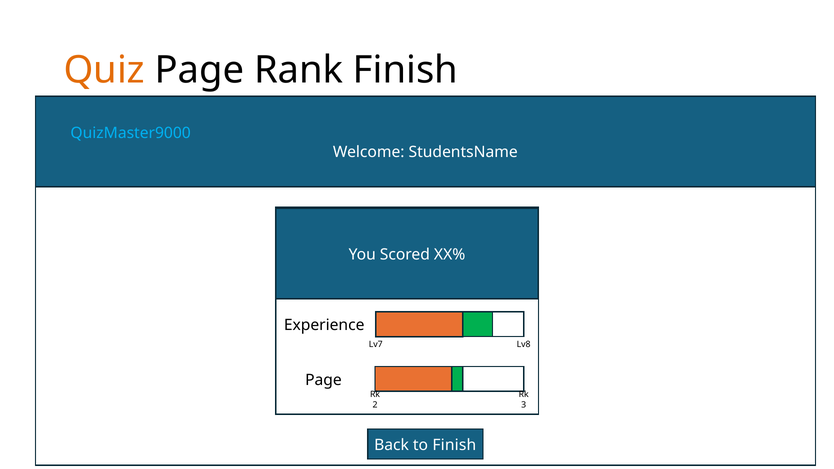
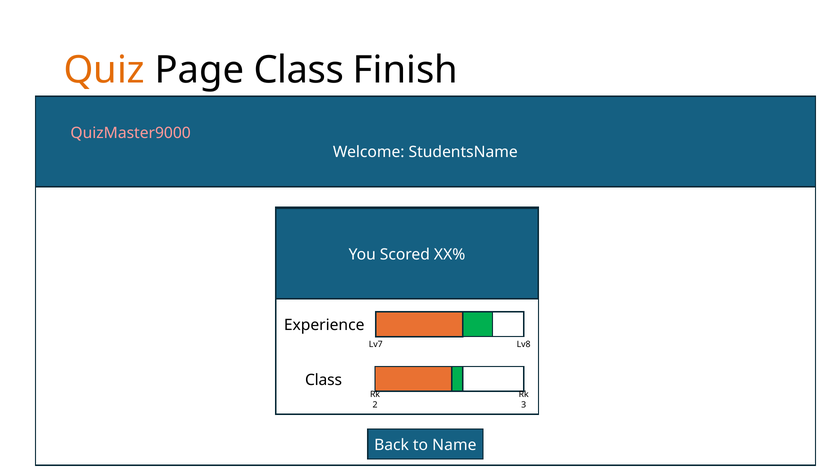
Page Rank: Rank -> Class (299, 70)
QuizMaster9000 colour: light blue -> pink (131, 133)
Page: Page -> Class (324, 380)
to Finish: Finish -> Name (454, 445)
